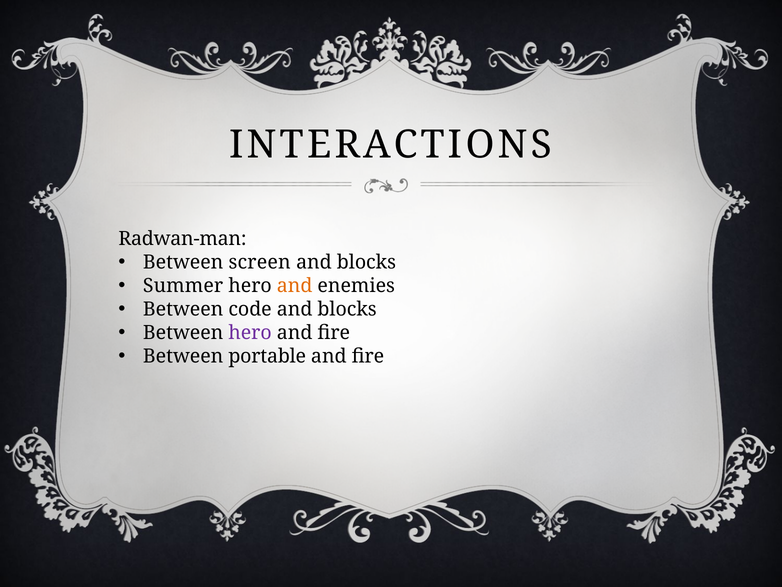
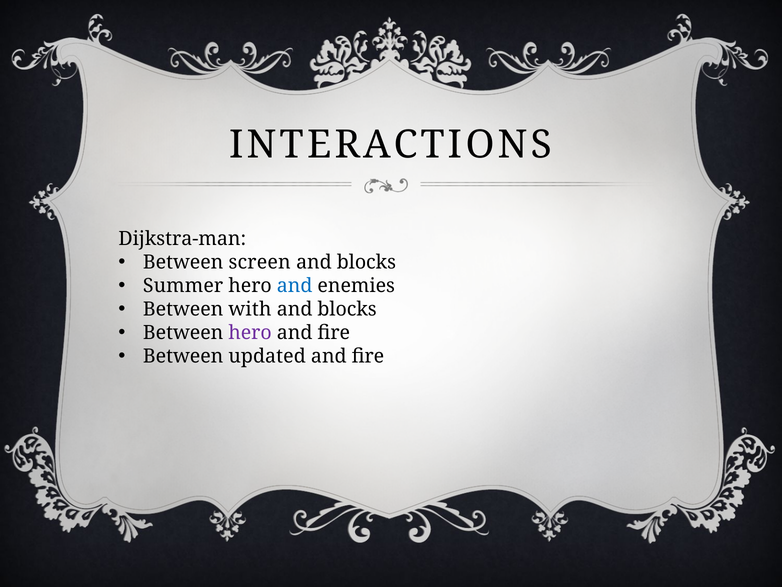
Radwan-man: Radwan-man -> Dijkstra-man (182, 238)
and colour: orange -> blue (295, 285)
code: code -> with (250, 309)
portable: portable -> updated (267, 356)
